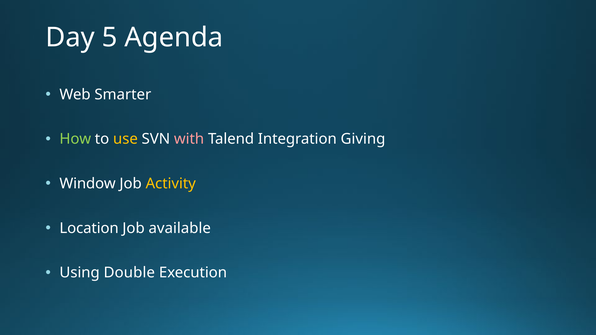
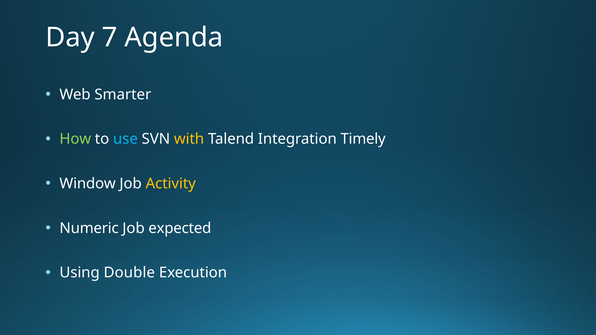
5: 5 -> 7 (110, 37)
use colour: yellow -> light blue (125, 139)
with colour: pink -> yellow (189, 139)
Giving: Giving -> Timely (363, 139)
Location: Location -> Numeric (89, 228)
available: available -> expected (180, 228)
